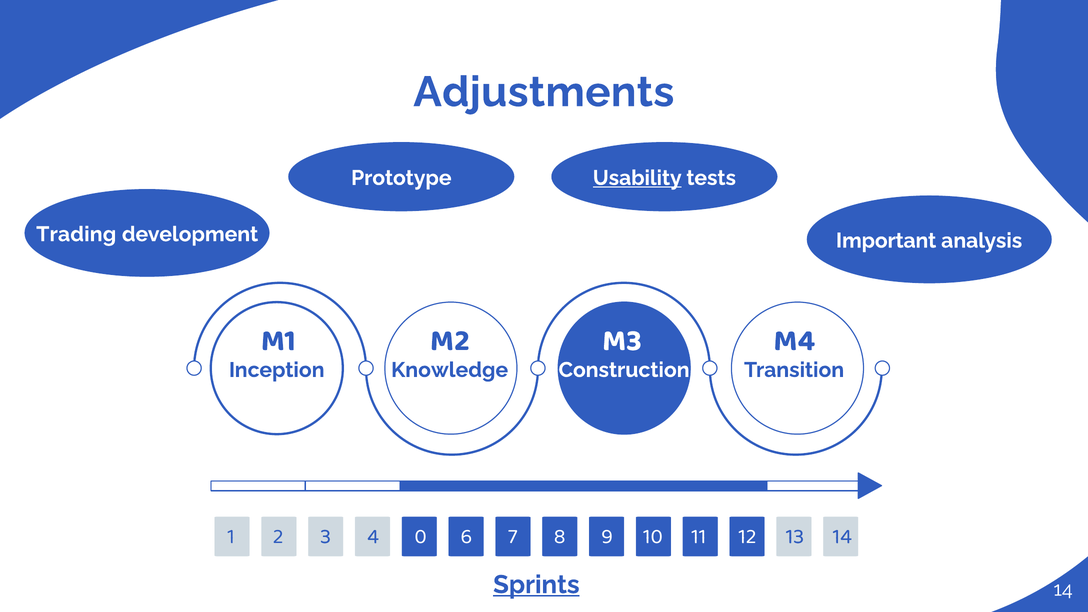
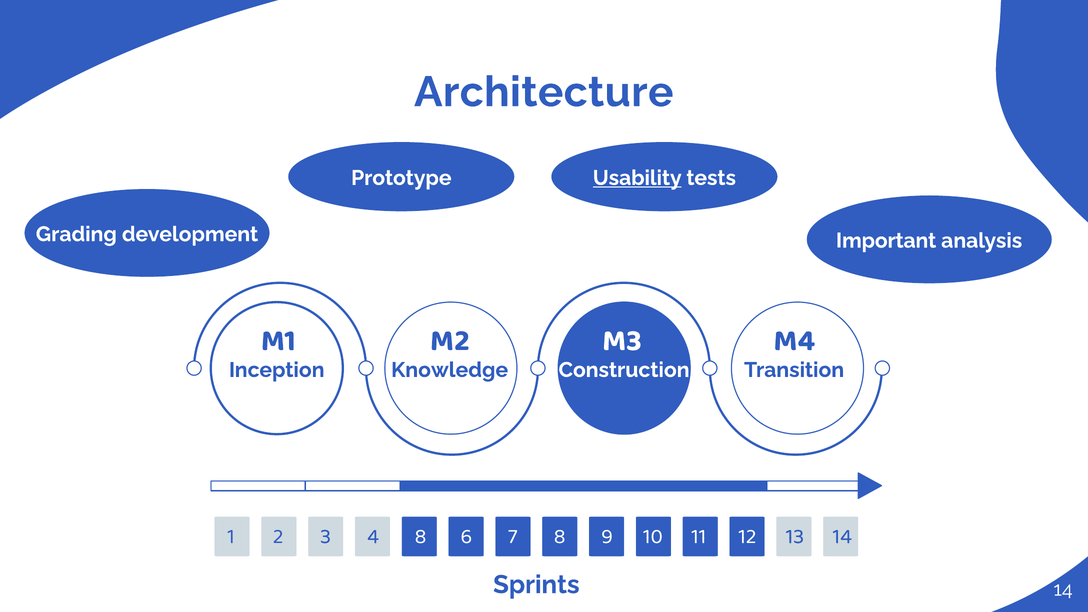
Adjustments: Adjustments -> Architecture (544, 92)
Trading: Trading -> Grading (76, 234)
2 0: 0 -> 8 (421, 536)
Sprints underline: present -> none (536, 585)
